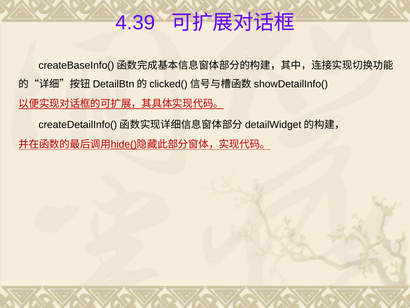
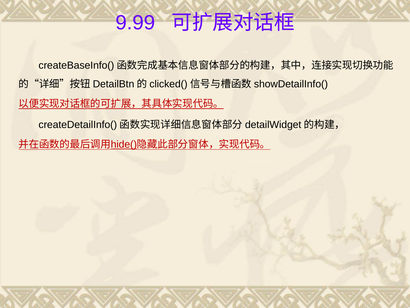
4.39: 4.39 -> 9.99 (135, 23)
